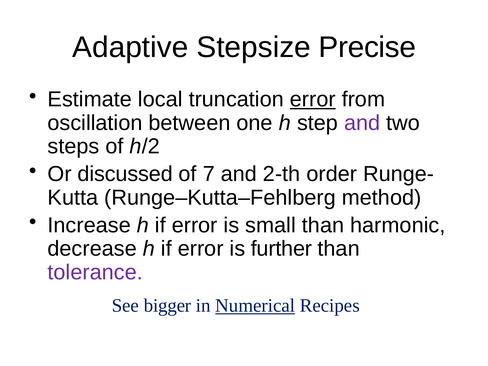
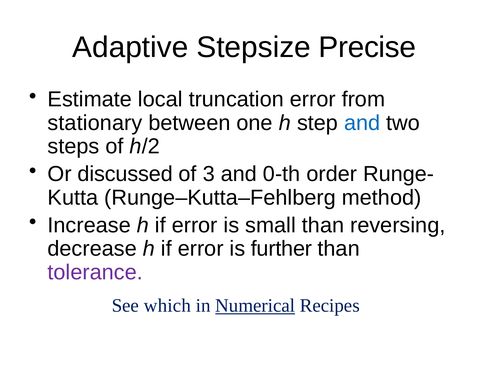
error underline: present -> none (313, 99)
oscillation: oscillation -> stationary (95, 123)
and colour: purple -> blue (362, 123)
7: 7 -> 3 (209, 174)
2-th: 2-th -> 0-th (282, 174)
harmonic: harmonic -> reversing (398, 225)
bigger: bigger -> which (167, 306)
